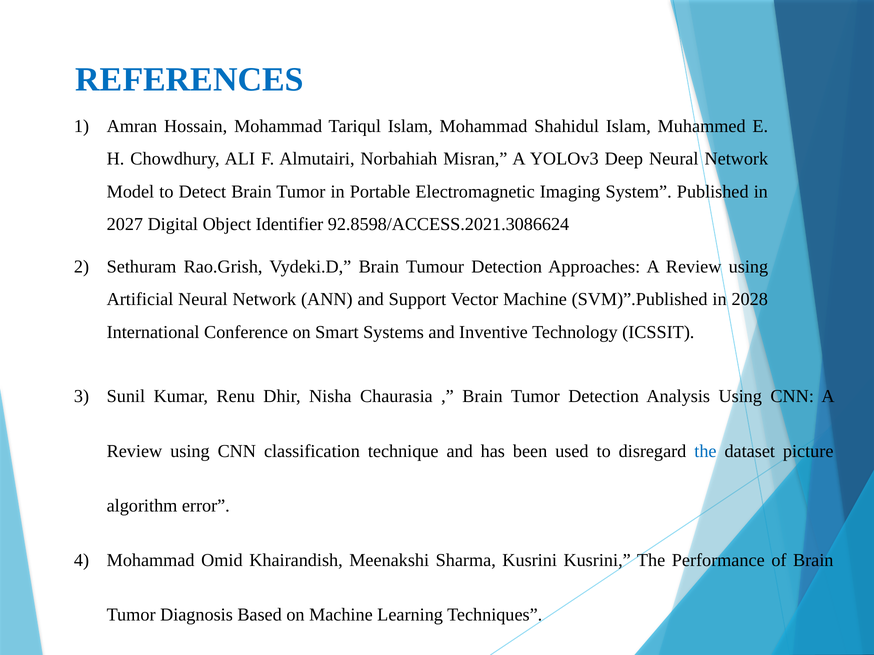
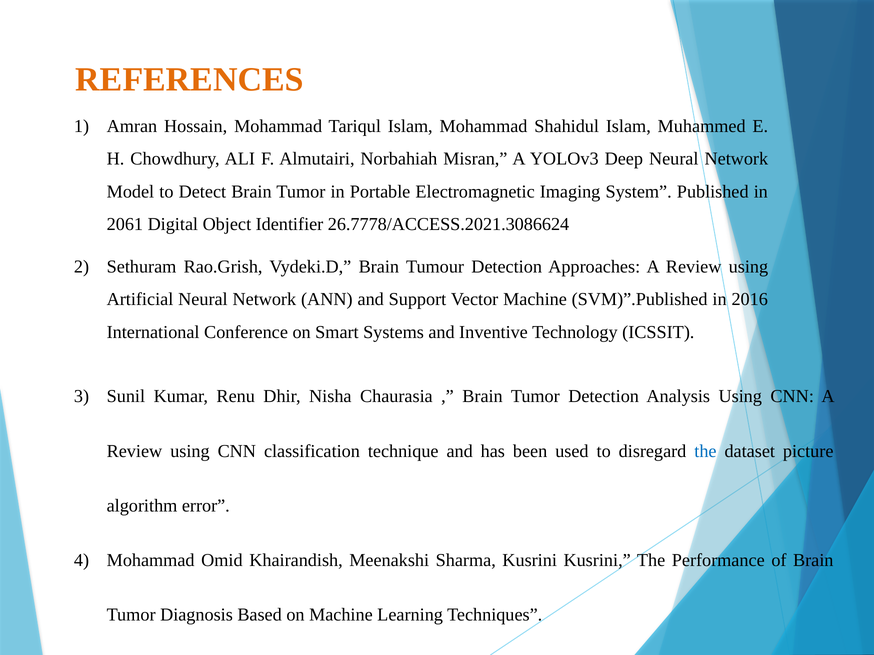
REFERENCES colour: blue -> orange (190, 79)
2027: 2027 -> 2061 (125, 225)
92.8598/ACCESS.2021.3086624: 92.8598/ACCESS.2021.3086624 -> 26.7778/ACCESS.2021.3086624 (449, 225)
2028: 2028 -> 2016 (750, 300)
